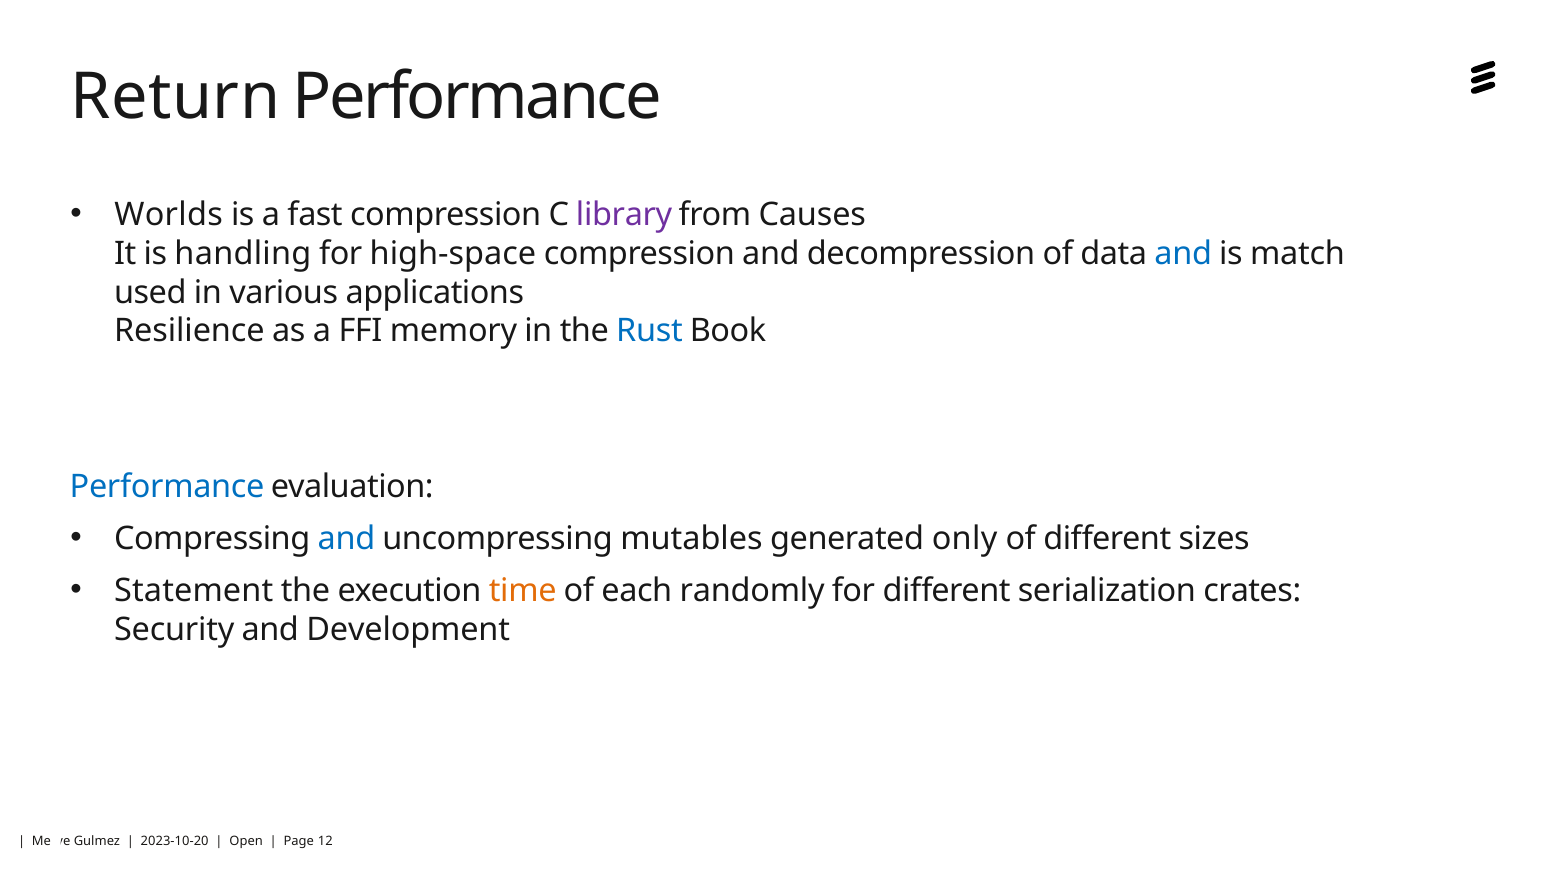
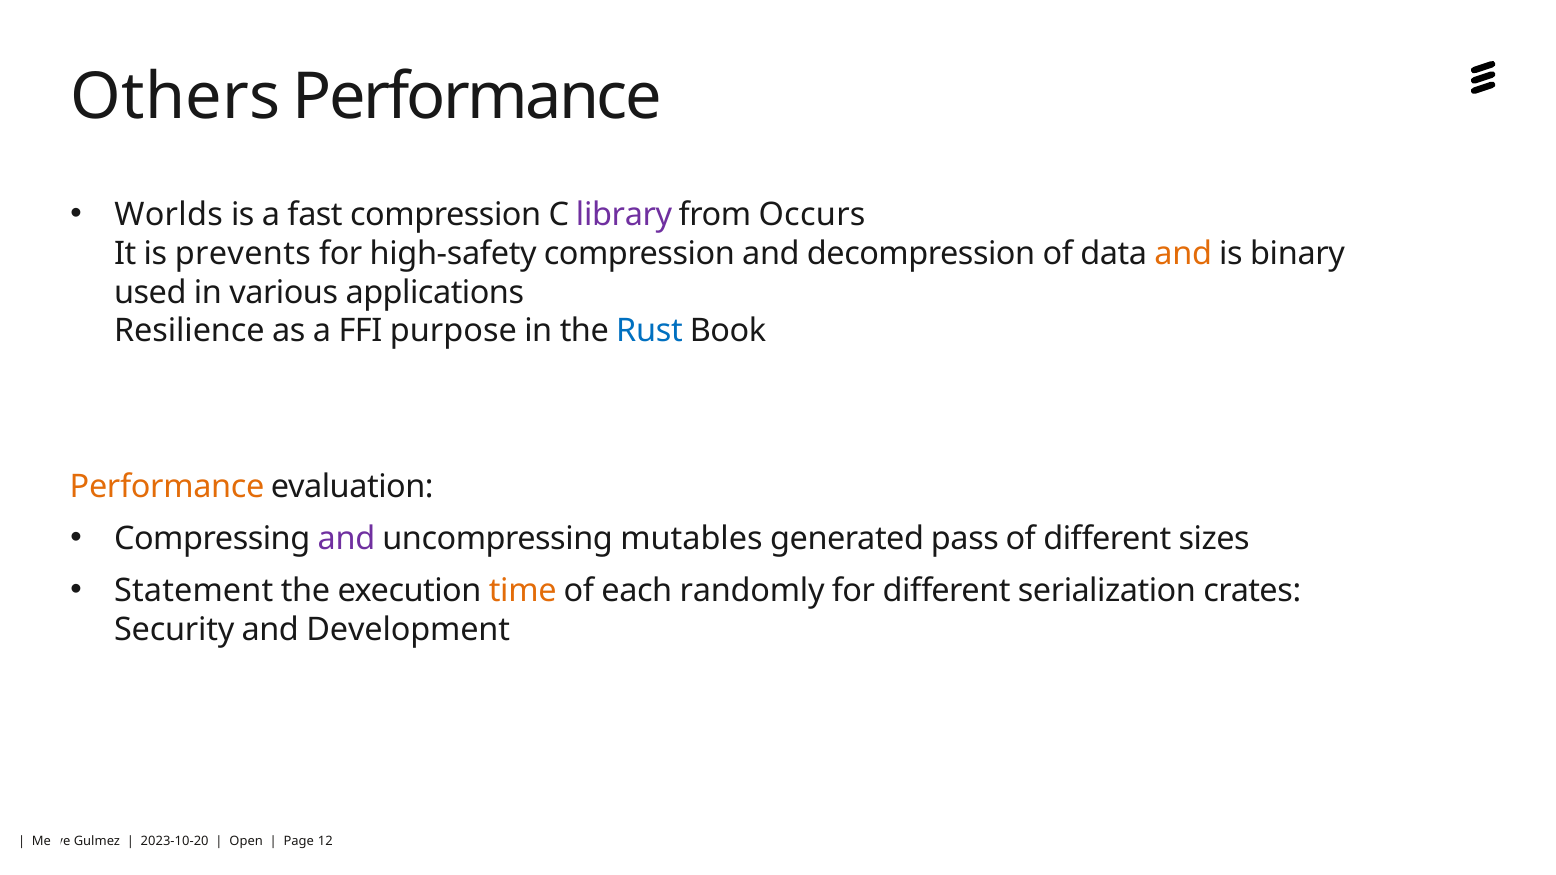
Return: Return -> Others (175, 97)
Causes: Causes -> Occurs (812, 215)
handling: handling -> prevents (243, 254)
high-space: high-space -> high-safety (453, 254)
and colour: blue -> orange (1183, 254)
match: match -> binary (1298, 254)
memory: memory -> purpose (453, 331)
Performance colour: blue -> orange (167, 487)
and colour: blue -> purple (346, 539)
only: only -> pass (965, 539)
